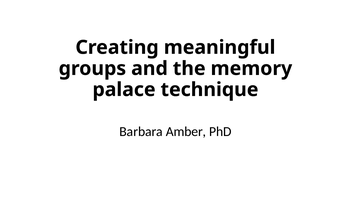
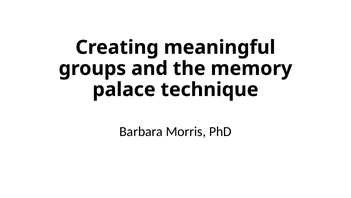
Amber: Amber -> Morris (186, 131)
